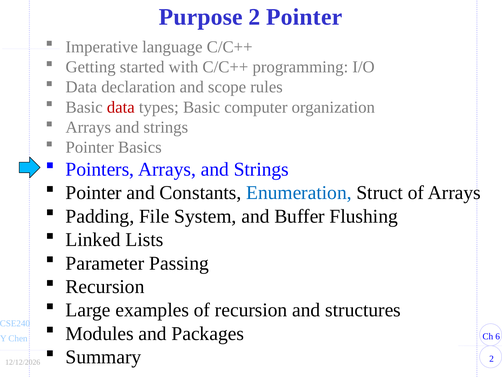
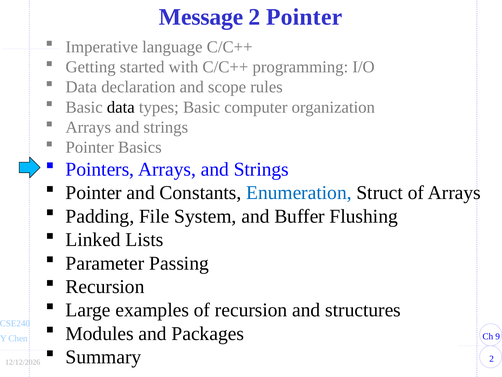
Purpose: Purpose -> Message (201, 17)
data colour: red -> black (121, 107)
6: 6 -> 9 (498, 336)
